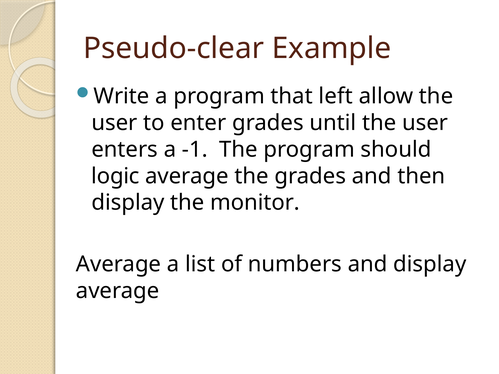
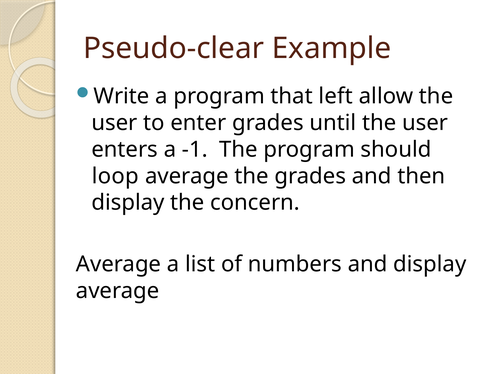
logic: logic -> loop (115, 176)
monitor: monitor -> concern (255, 203)
